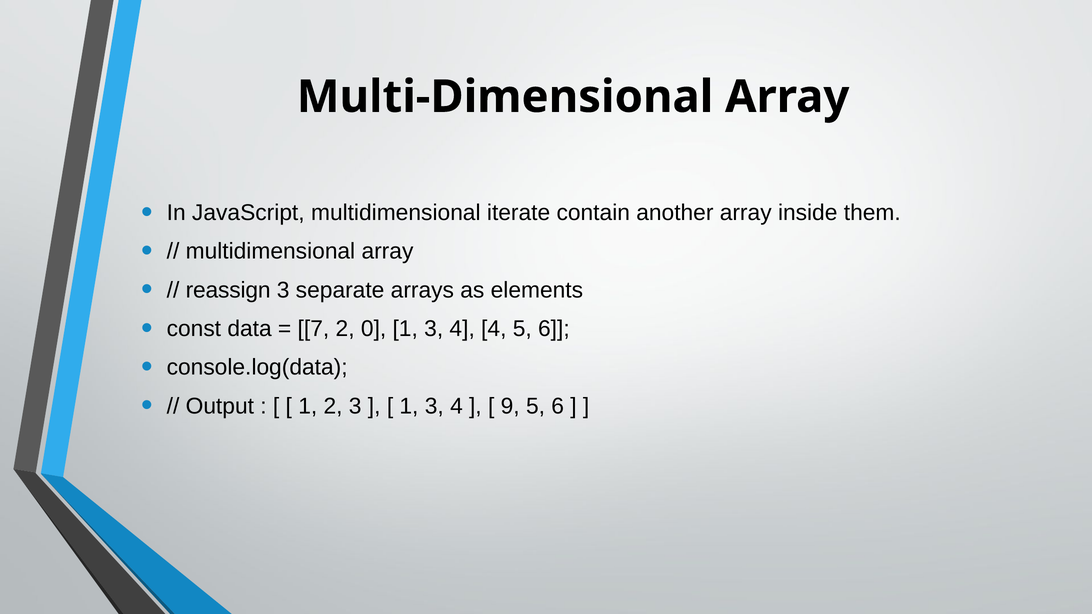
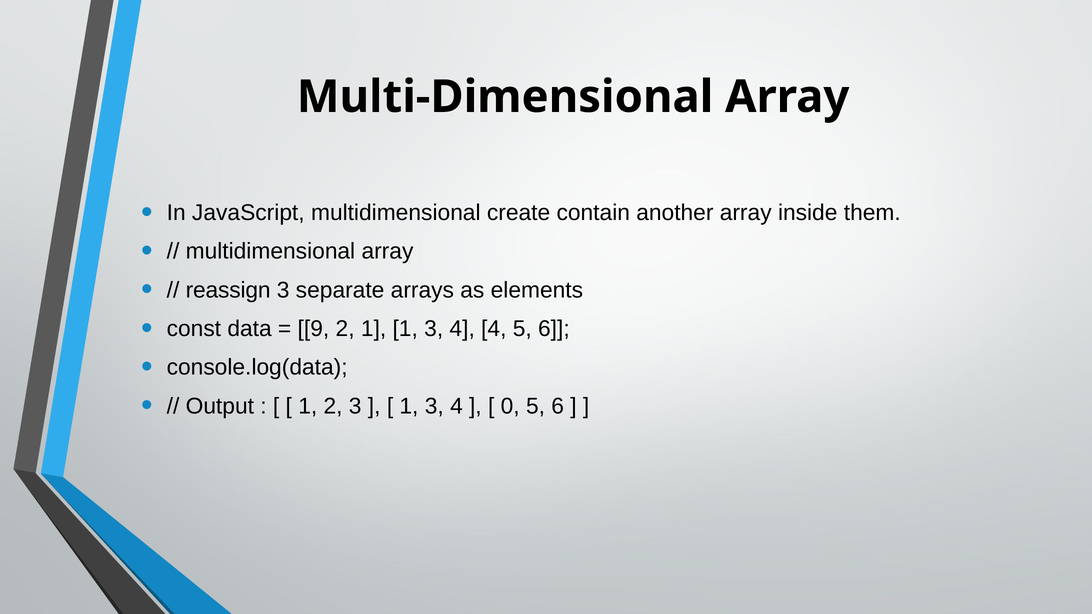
iterate: iterate -> create (519, 213)
7: 7 -> 9 (313, 329)
2 0: 0 -> 1 (374, 329)
9: 9 -> 0 (510, 406)
